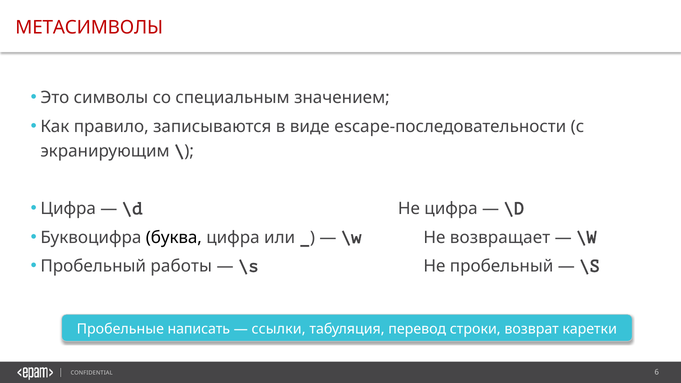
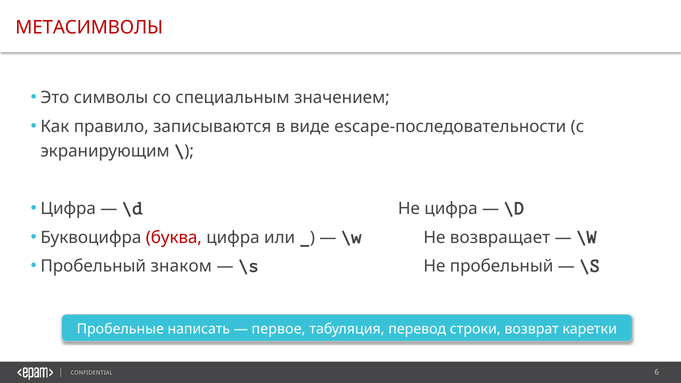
буква colour: black -> red (174, 237)
работы: работы -> знаком (181, 266)
ссылки: ссылки -> первое (279, 329)
